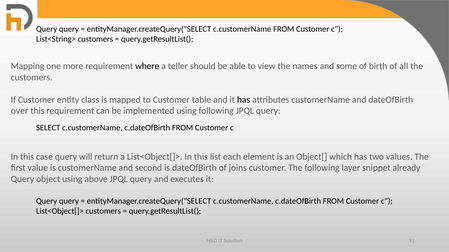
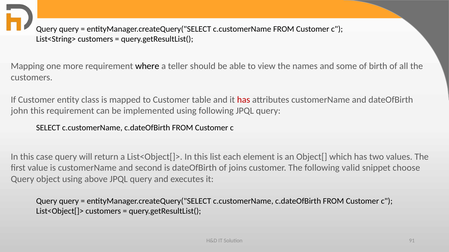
has colour: black -> red (244, 100)
over: over -> john (20, 111)
layer: layer -> valid (351, 168)
already: already -> choose (406, 168)
